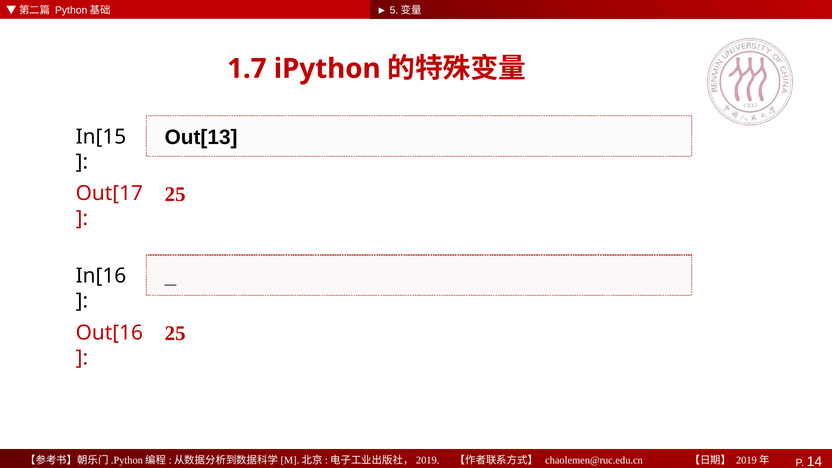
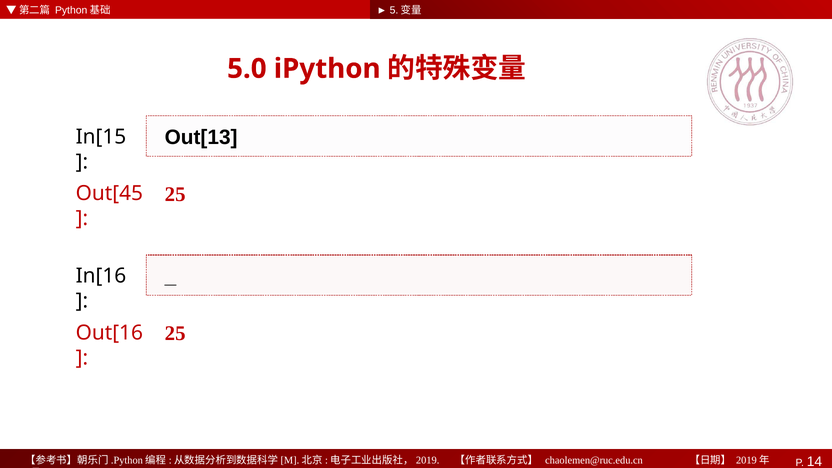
1.7: 1.7 -> 5.0 (247, 69)
Out[17: Out[17 -> Out[45 (109, 194)
